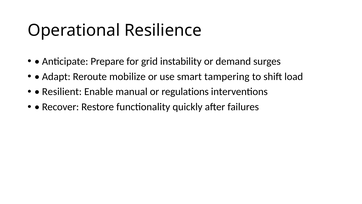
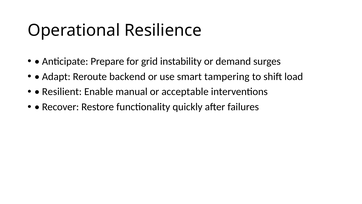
mobilize: mobilize -> backend (127, 76)
regulations: regulations -> acceptable (185, 92)
